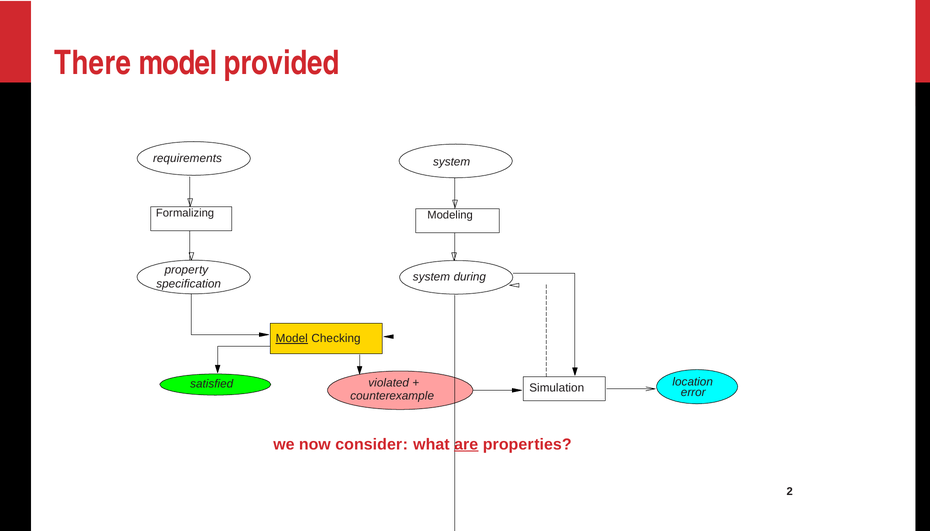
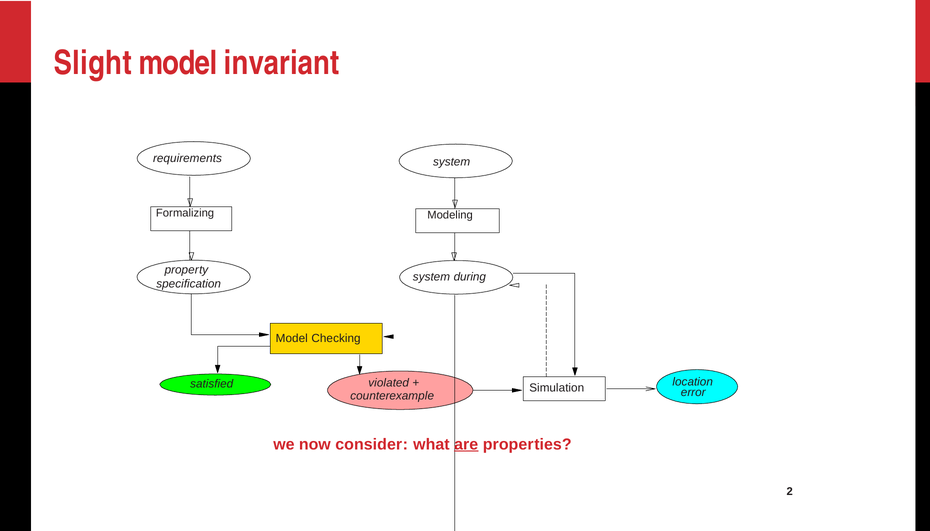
There: There -> Slight (93, 63)
provided: provided -> invariant (282, 63)
Model underline: present -> none (292, 339)
